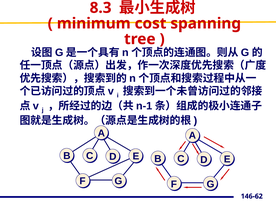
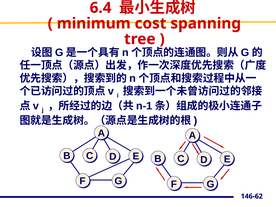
8.3: 8.3 -> 6.4 (101, 8)
